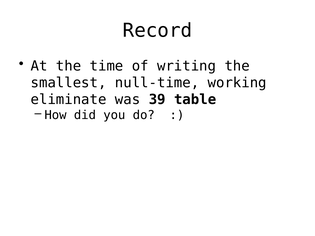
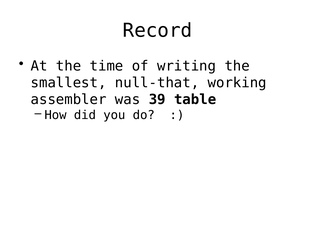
null-time: null-time -> null-that (157, 83)
eliminate: eliminate -> assembler (69, 100)
